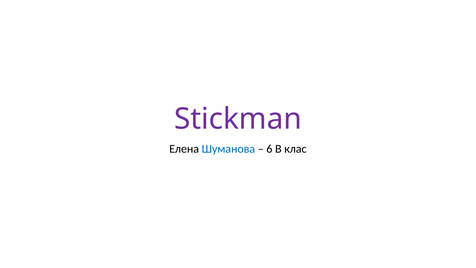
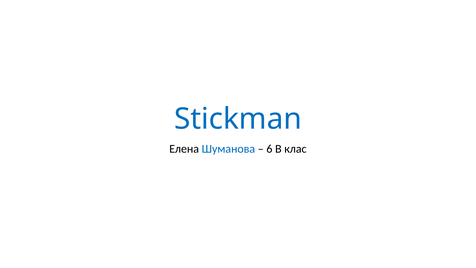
Stickman colour: purple -> blue (238, 119)
